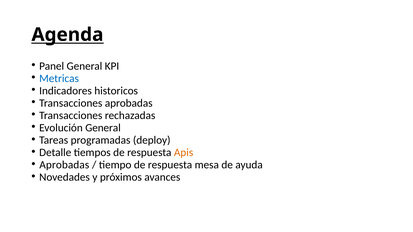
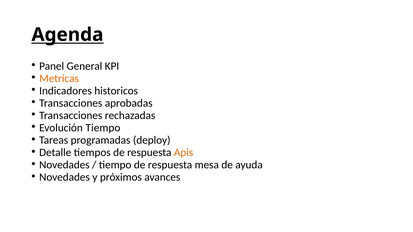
Metricas colour: blue -> orange (59, 79)
Evolución General: General -> Tiempo (103, 128)
Aprobadas: Aprobadas -> Novedades (64, 165)
